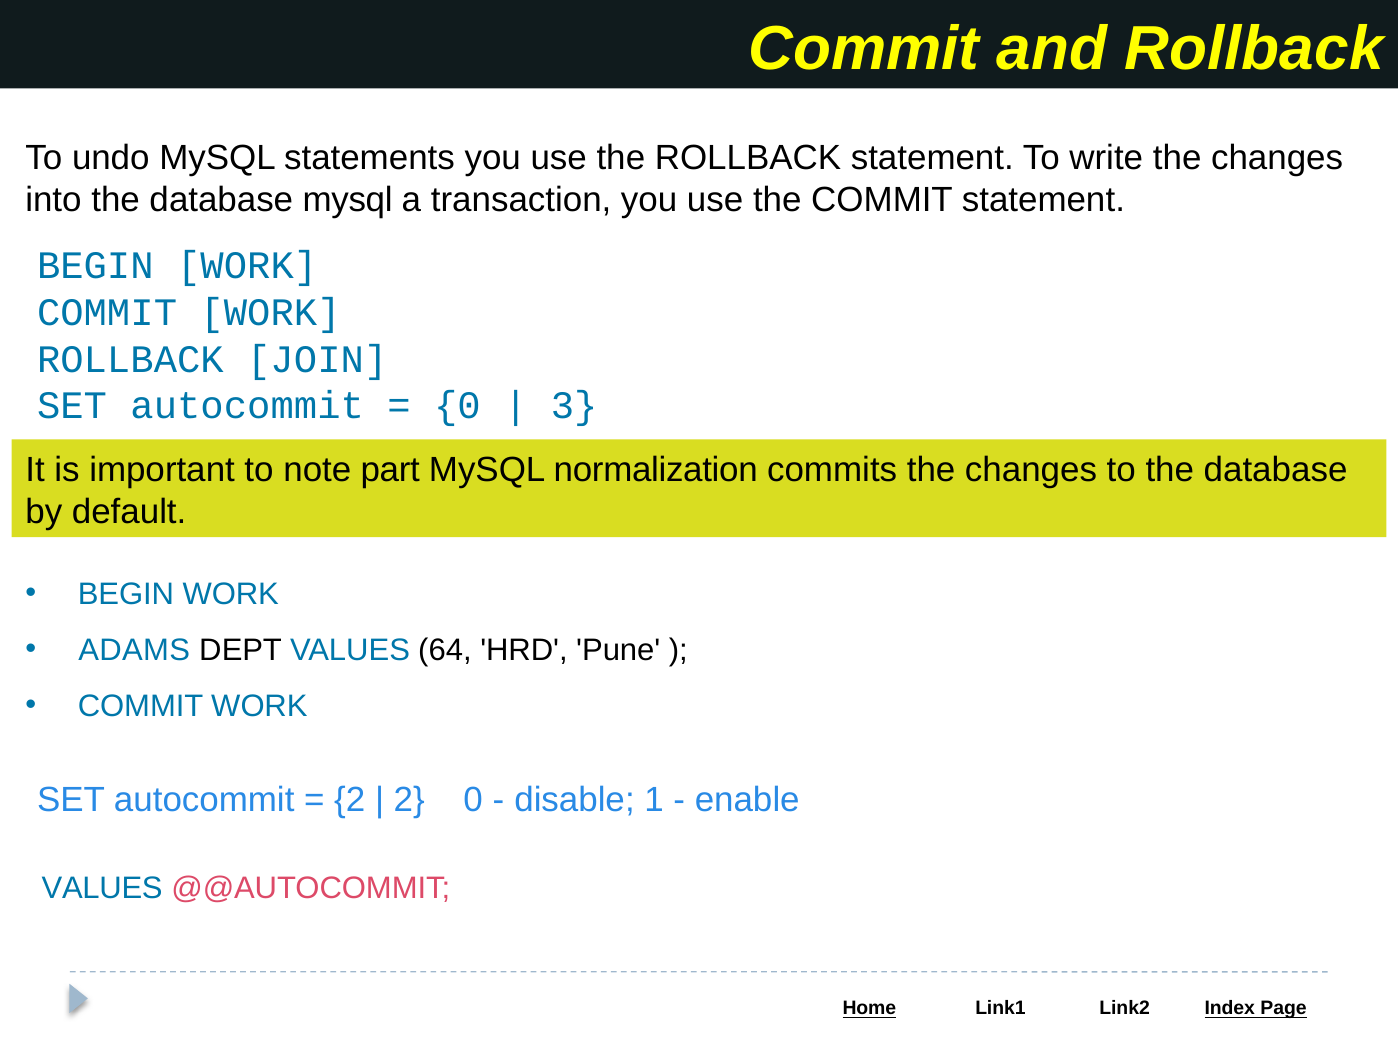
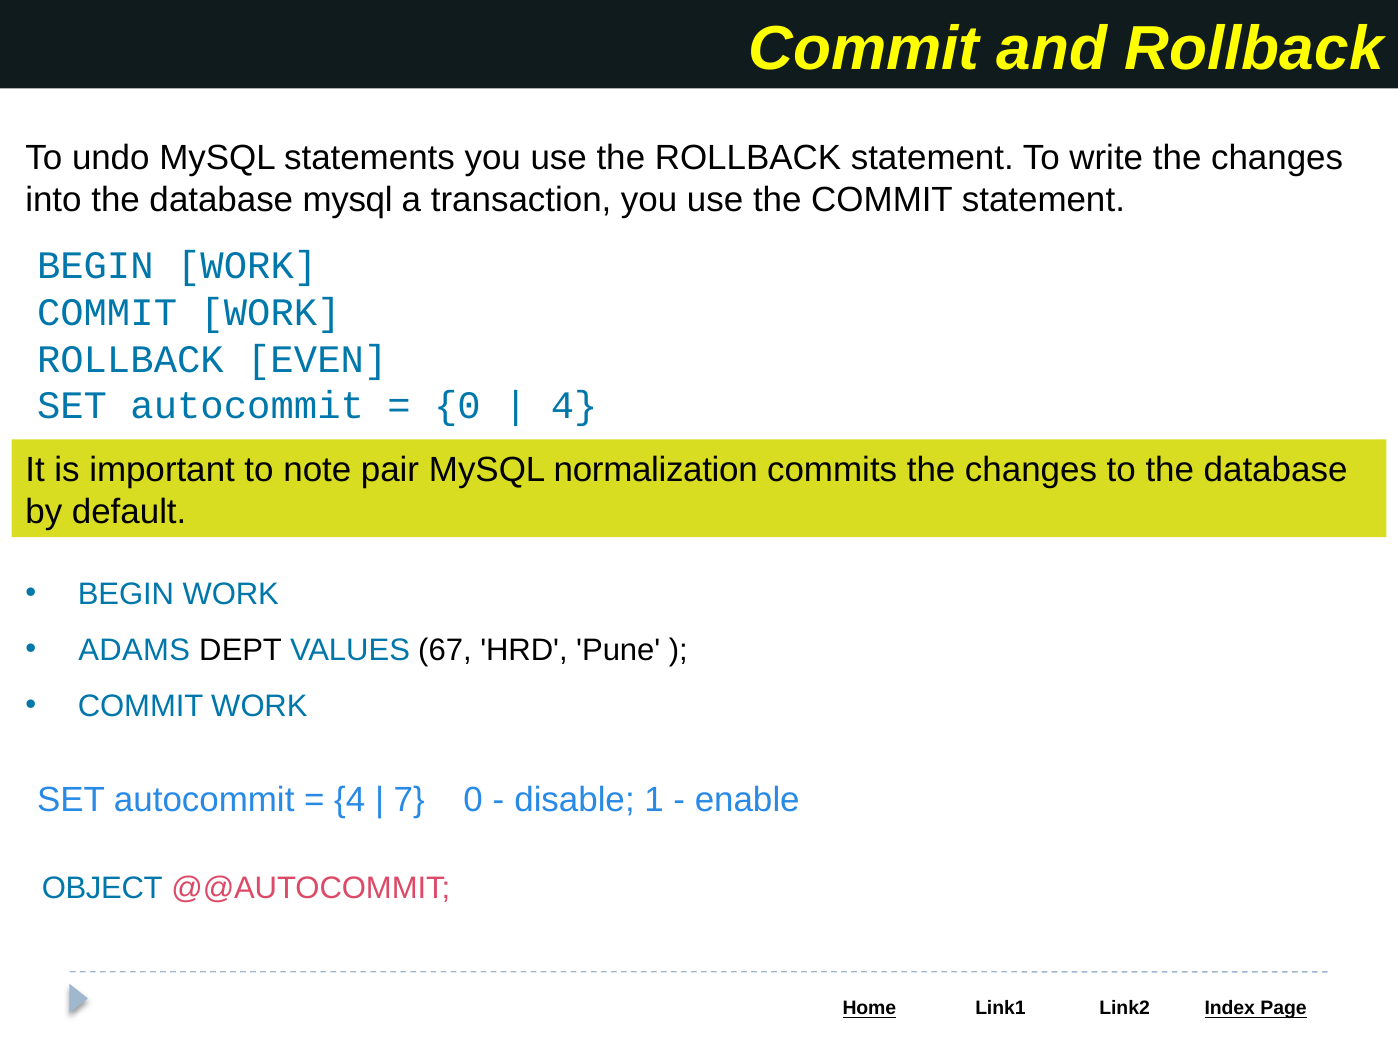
JOIN: JOIN -> EVEN (317, 359)
3: 3 -> 4 (574, 406)
part: part -> pair (390, 470)
64: 64 -> 67 (445, 650)
2: 2 -> 4 (350, 799)
2: 2 -> 7 (409, 799)
VALUES: VALUES -> OBJECT (102, 888)
